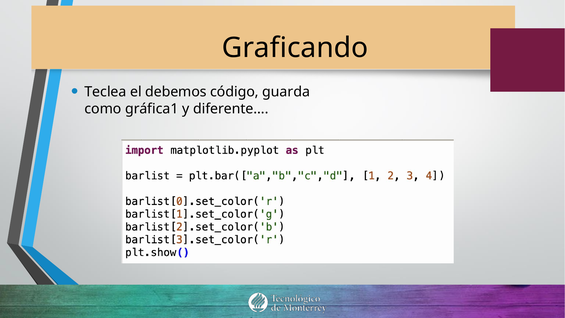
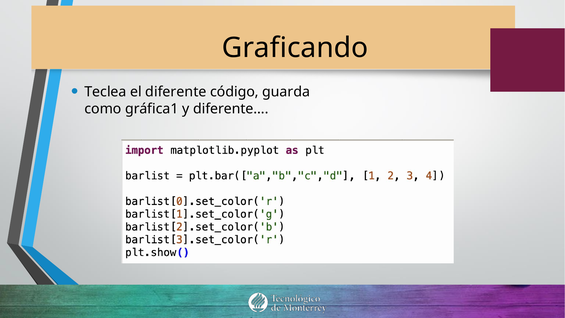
debemos: debemos -> diferente (176, 92)
